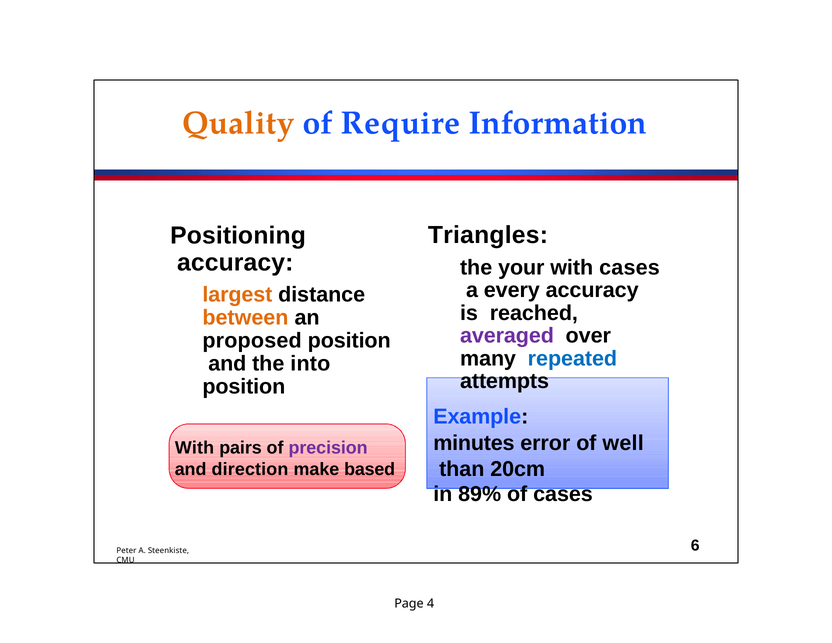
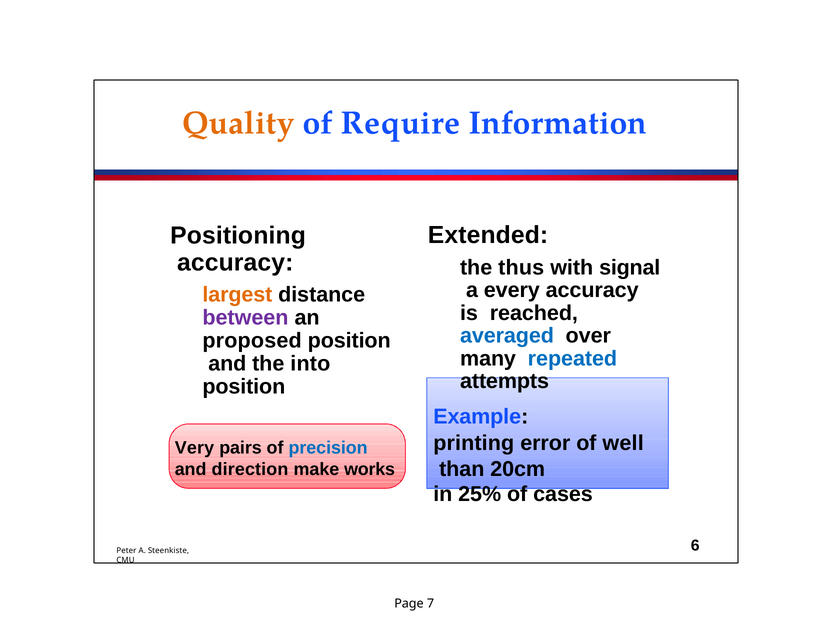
Triangles: Triangles -> Extended (488, 235)
your: your -> thus (521, 267)
with cases: cases -> signal (630, 267)
between colour: orange -> purple (245, 318)
averaged colour: purple -> blue (507, 336)
minutes: minutes -> printing (474, 443)
With: With -> Very (194, 448)
precision colour: purple -> blue (328, 448)
based: based -> works (370, 469)
89%: 89% -> 25% (480, 494)
4: 4 -> 7 (431, 604)
